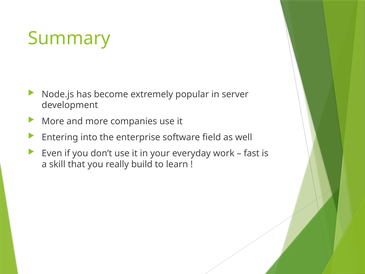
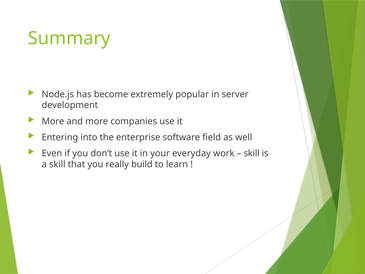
fast: fast -> skill (252, 153)
